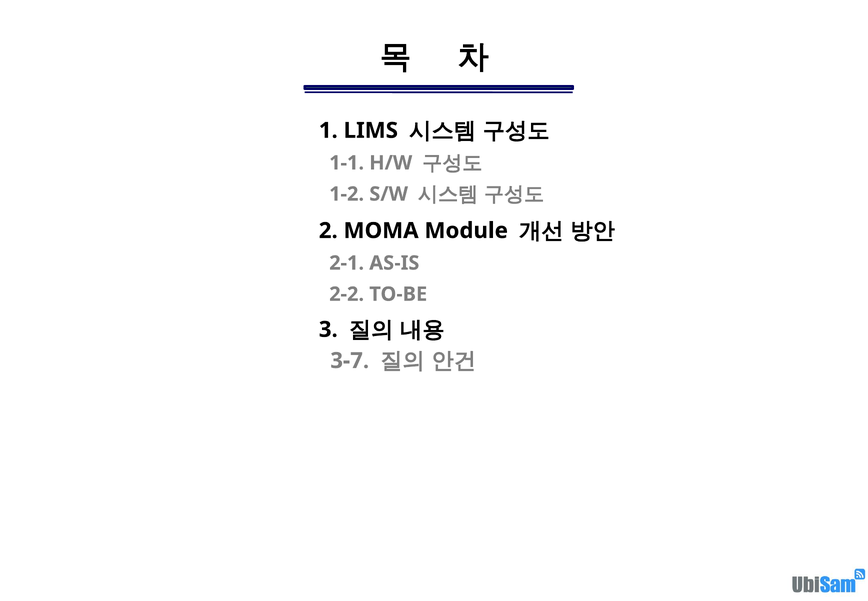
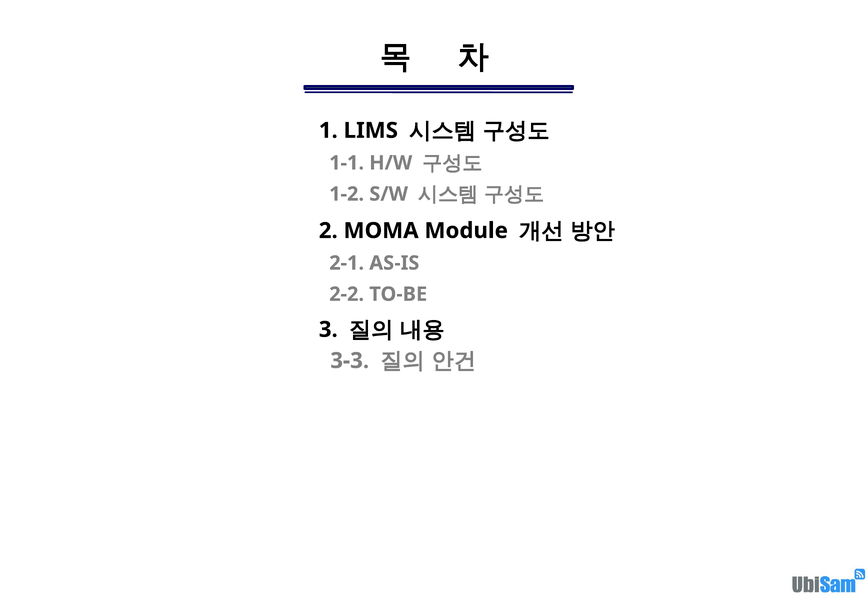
3-7: 3-7 -> 3-3 (350, 361)
